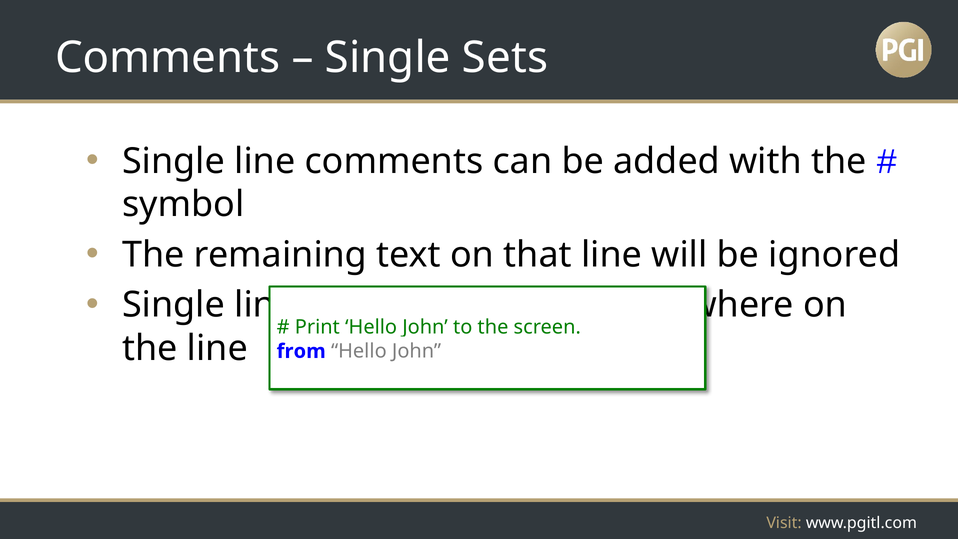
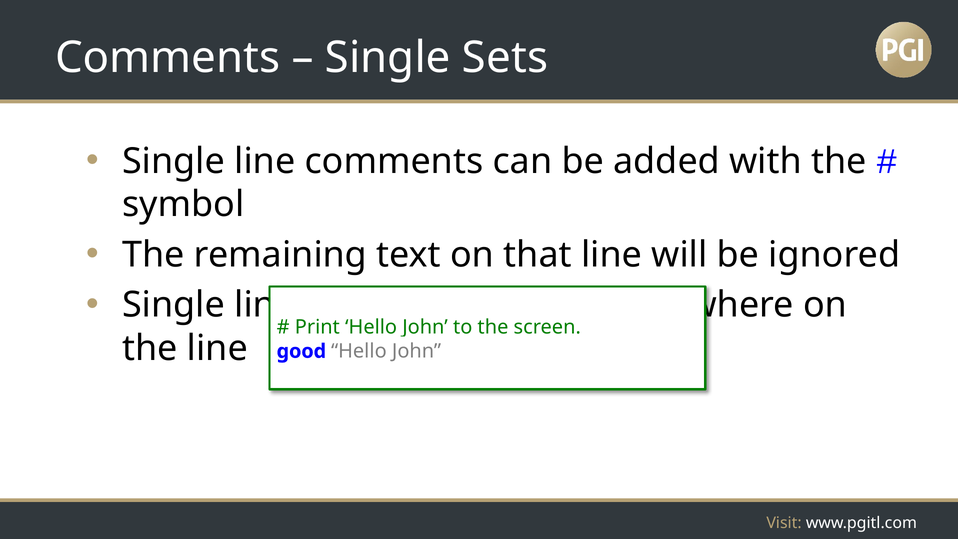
from: from -> good (301, 351)
